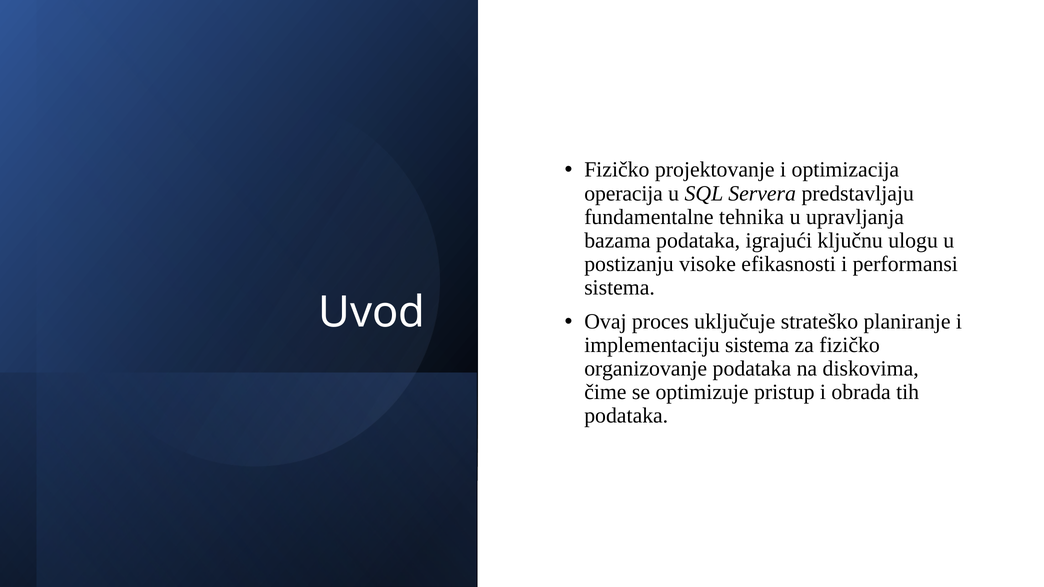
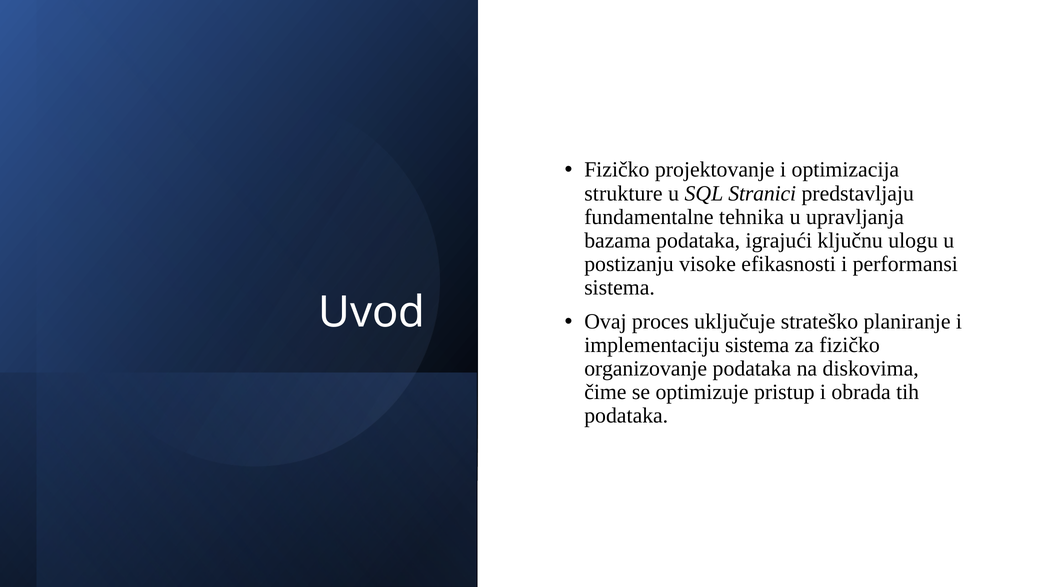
operacija: operacija -> strukture (623, 193)
Servera: Servera -> Stranici (762, 193)
